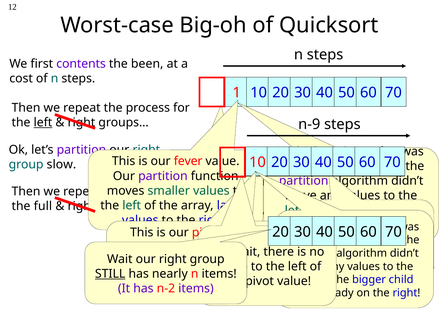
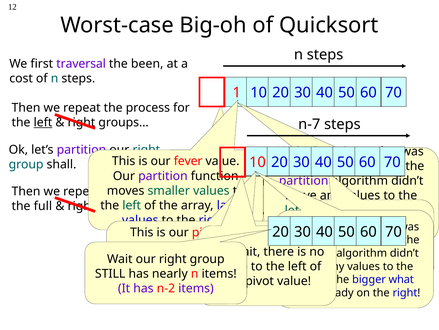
contents: contents -> traversal (81, 64)
n-9: n-9 -> n-7 (309, 124)
slow: slow -> shall (62, 164)
STILL underline: present -> none (110, 273)
child: child -> what (401, 279)
